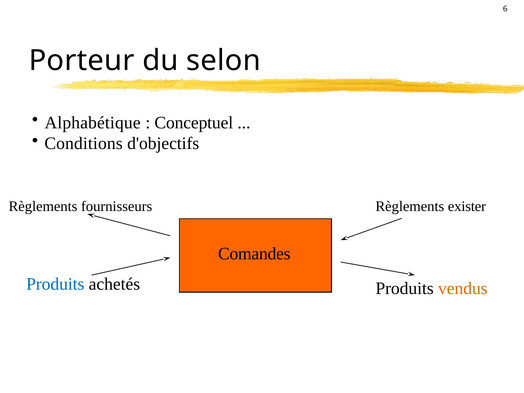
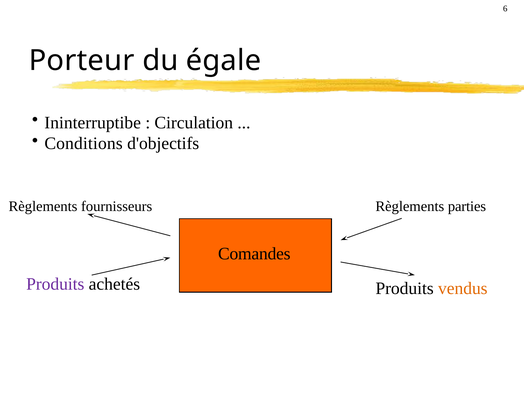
selon: selon -> égale (224, 61)
Alphabétique: Alphabétique -> Ininterruptibe (93, 123)
Conceptuel: Conceptuel -> Circulation (194, 123)
exister: exister -> parties (467, 206)
Produits colour: blue -> purple (55, 284)
